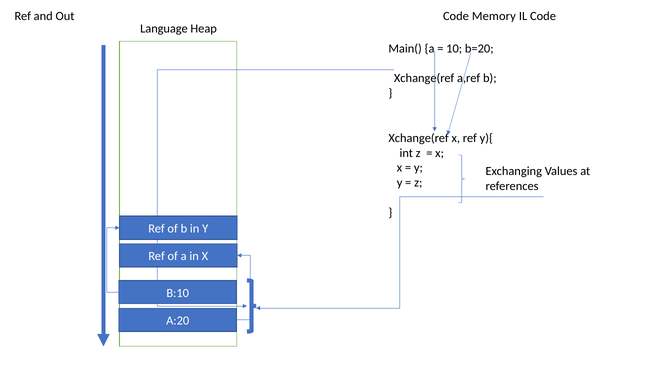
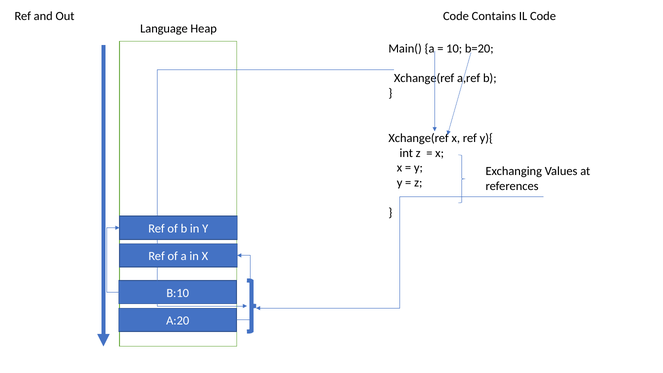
Memory: Memory -> Contains (494, 16)
